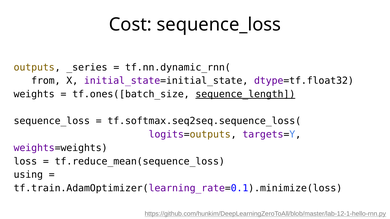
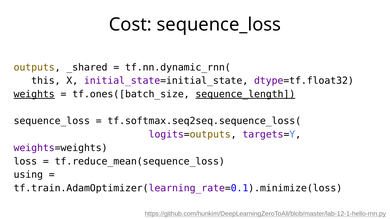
_series: _series -> _shared (87, 67)
from: from -> this (46, 81)
weights underline: none -> present (34, 94)
